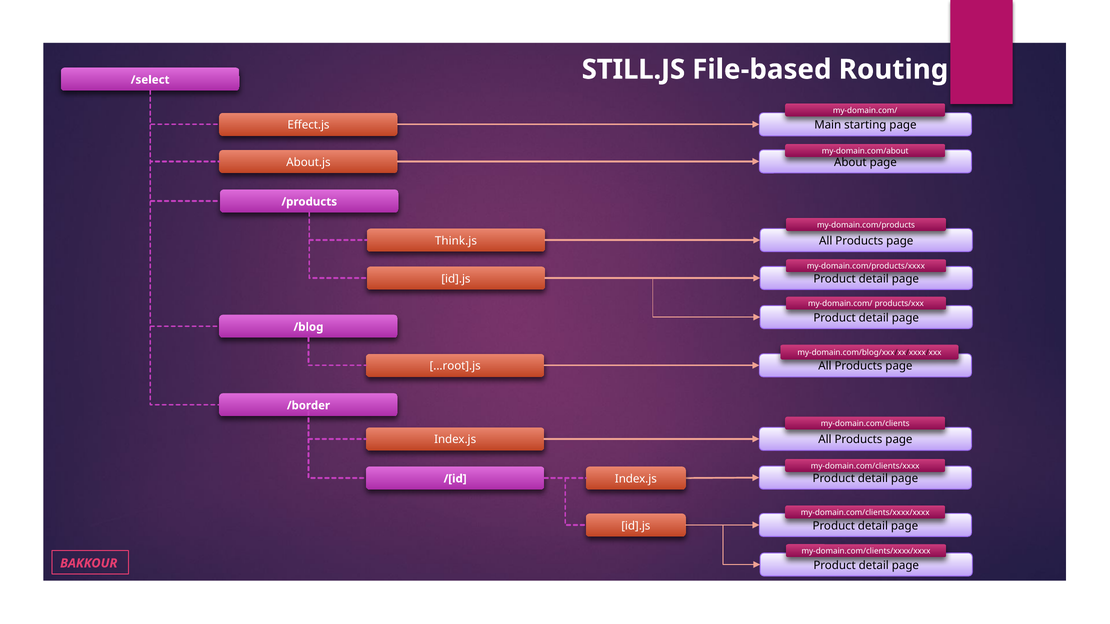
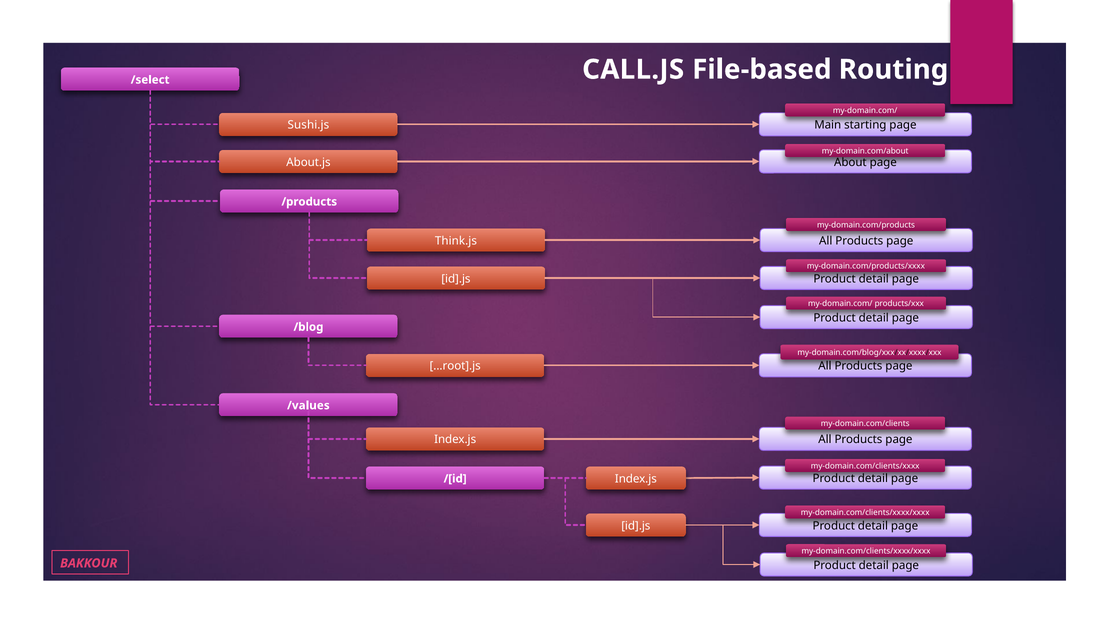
STILL.JS: STILL.JS -> CALL.JS (633, 70)
Effect.js: Effect.js -> Sushi.js (308, 125)
/border: /border -> /values (308, 406)
